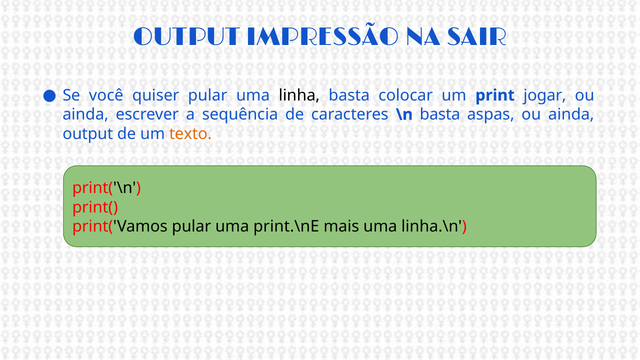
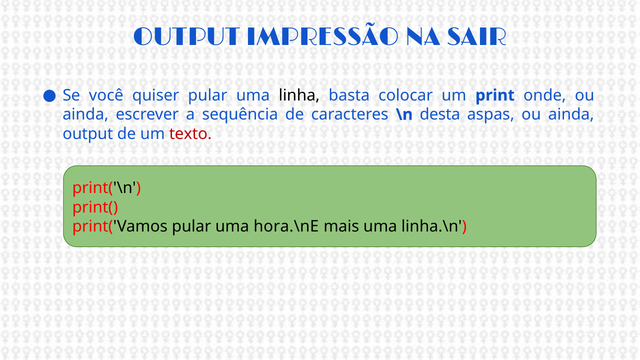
jogar: jogar -> onde (545, 95)
\n basta: basta -> desta (440, 115)
texto colour: orange -> red (190, 134)
print.\nE: print.\nE -> hora.\nE (286, 227)
